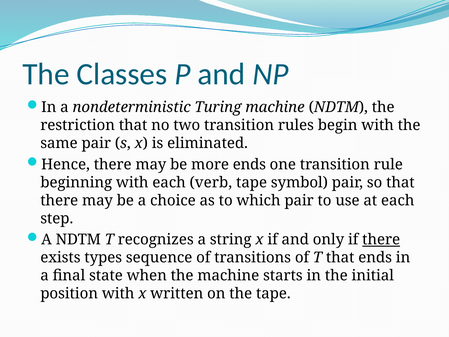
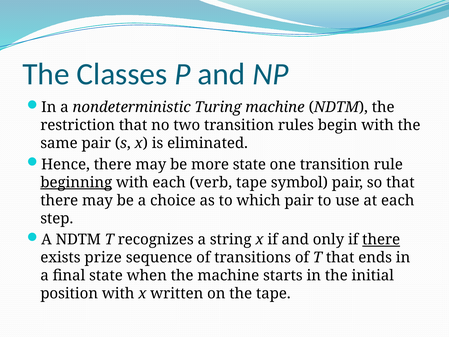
more ends: ends -> state (249, 164)
beginning underline: none -> present (76, 182)
types: types -> prize (103, 257)
